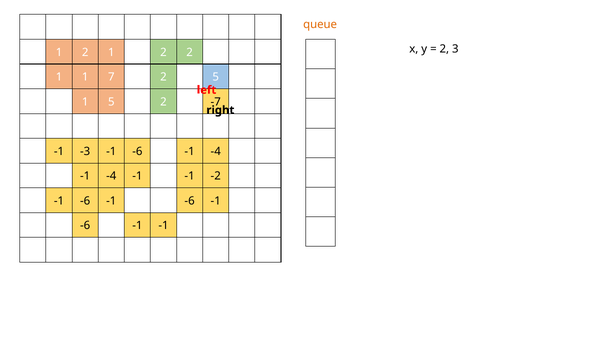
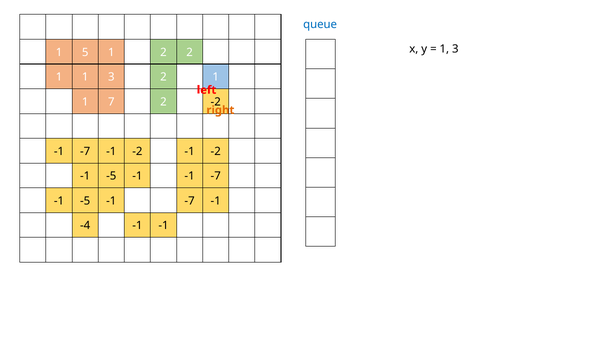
queue colour: orange -> blue (320, 24)
2: 2 -> 1 (444, 49)
2: 2 -> 5 (85, 52)
1 1 7: 7 -> 3 (111, 77)
5: 5 -> 1 (216, 77)
1 5: 5 -> 7 (111, 102)
2 -7: -7 -> -2 (216, 102)
right colour: black -> orange (220, 110)
-3: -3 -> -7 (85, 151)
-6: -6 -> -2 (137, 151)
-4: -4 -> -2 (216, 151)
-4: -4 -> -5 (111, 176)
-1 -1 -2: -2 -> -7 (216, 176)
-6: -6 -> -5 (85, 201)
-6: -6 -> -7 (190, 201)
-6: -6 -> -4 (85, 226)
